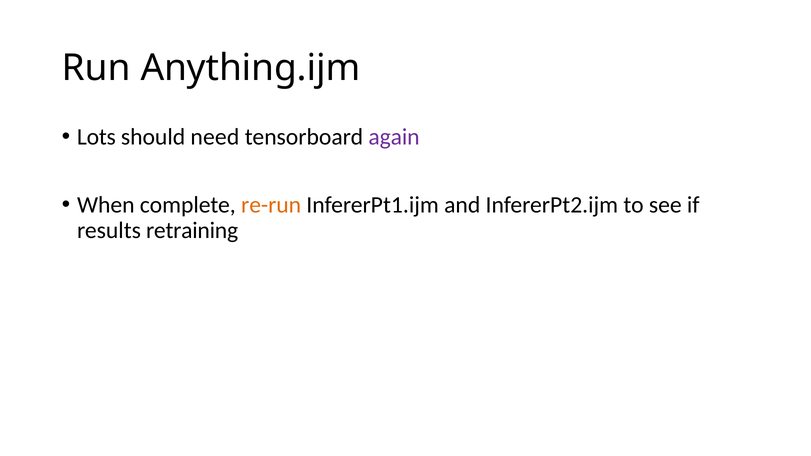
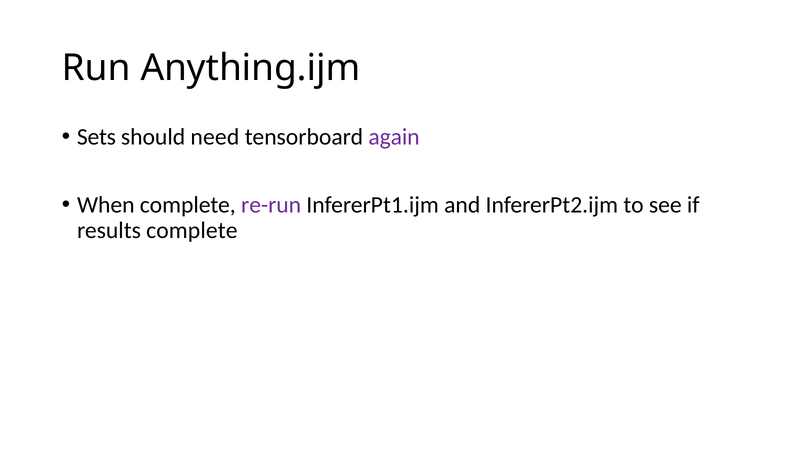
Lots: Lots -> Sets (96, 137)
re-run colour: orange -> purple (271, 205)
results retraining: retraining -> complete (192, 231)
